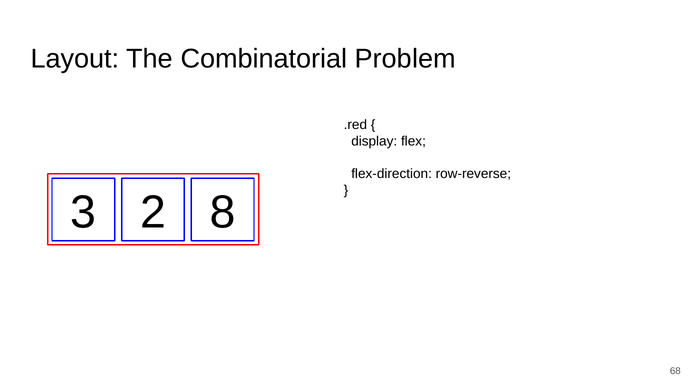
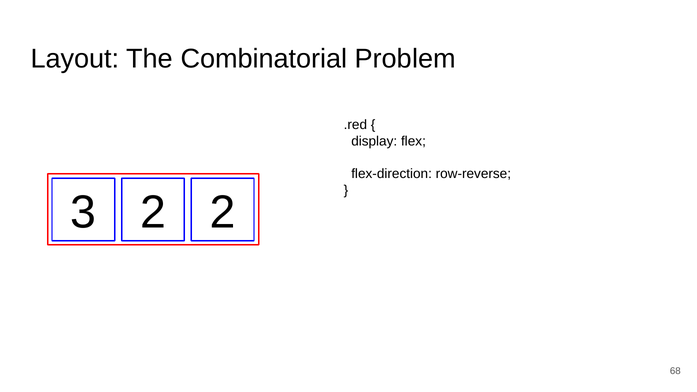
2 8: 8 -> 2 (223, 213)
